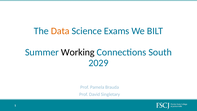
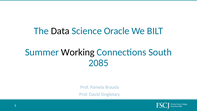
Data colour: orange -> black (60, 31)
Exams: Exams -> Oracle (117, 31)
2029: 2029 -> 2085 (98, 63)
